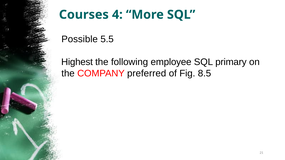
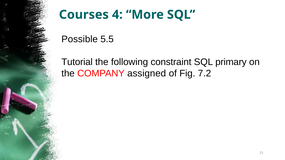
Highest: Highest -> Tutorial (77, 62)
employee: employee -> constraint (171, 62)
preferred: preferred -> assigned (147, 73)
8.5: 8.5 -> 7.2 (204, 73)
